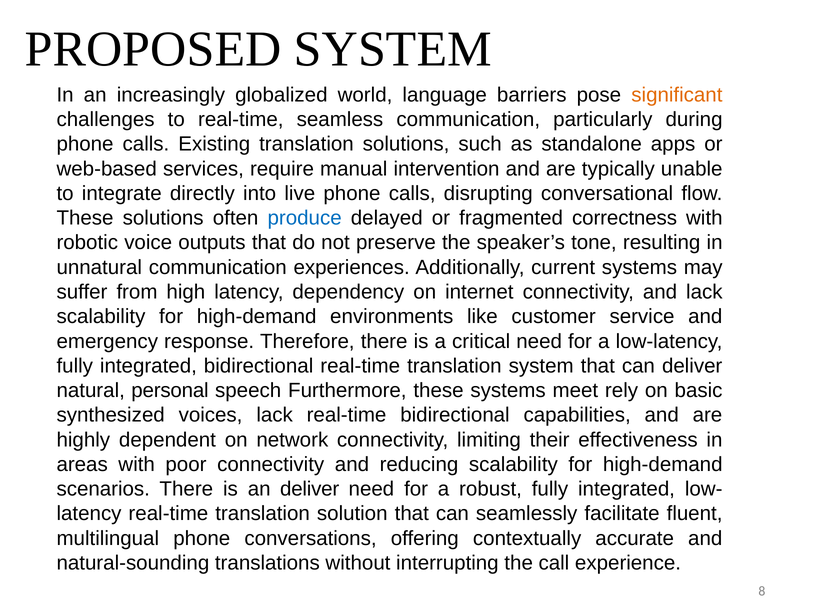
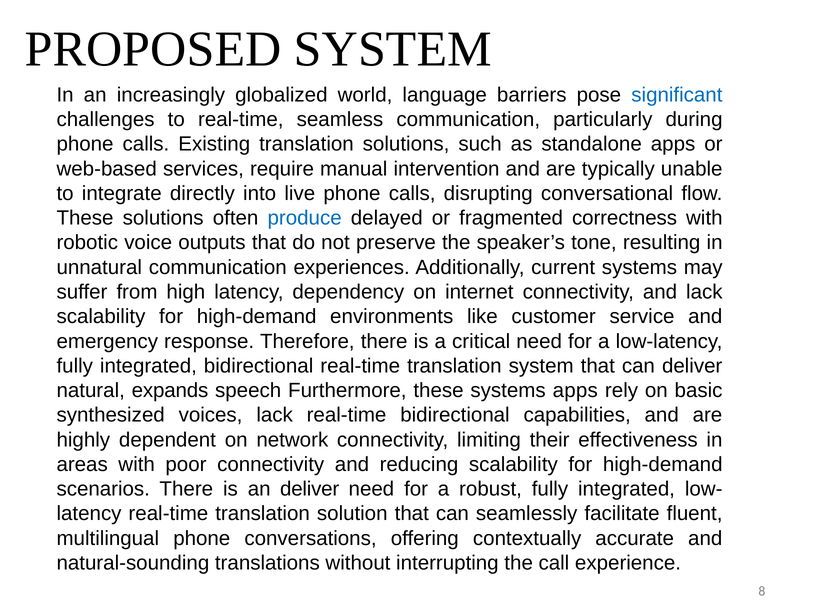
significant colour: orange -> blue (677, 95)
personal: personal -> expands (170, 390)
systems meet: meet -> apps (575, 390)
